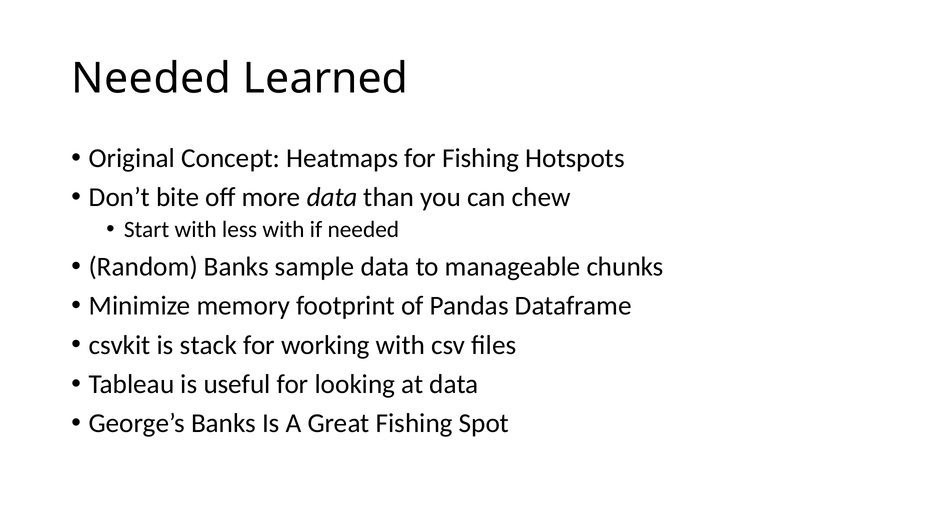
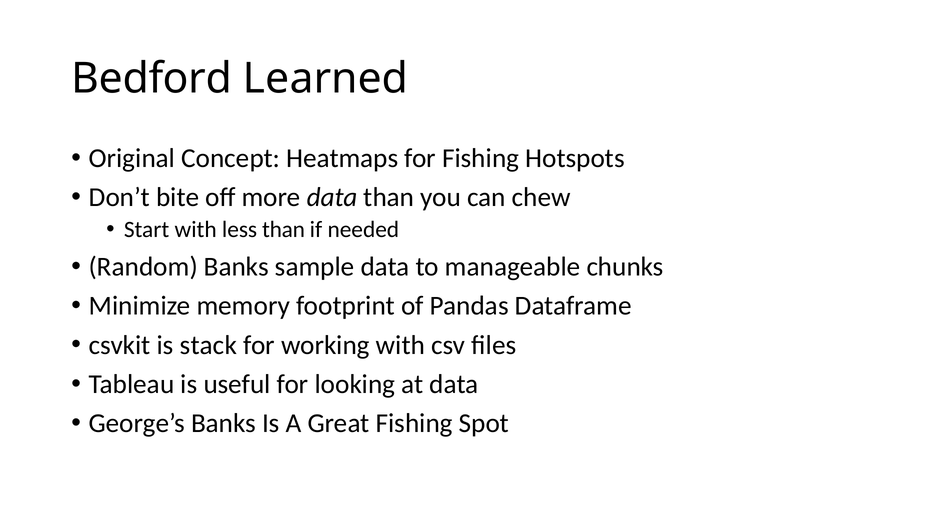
Needed: Needed -> Bedford (152, 79)
less with: with -> than (284, 230)
